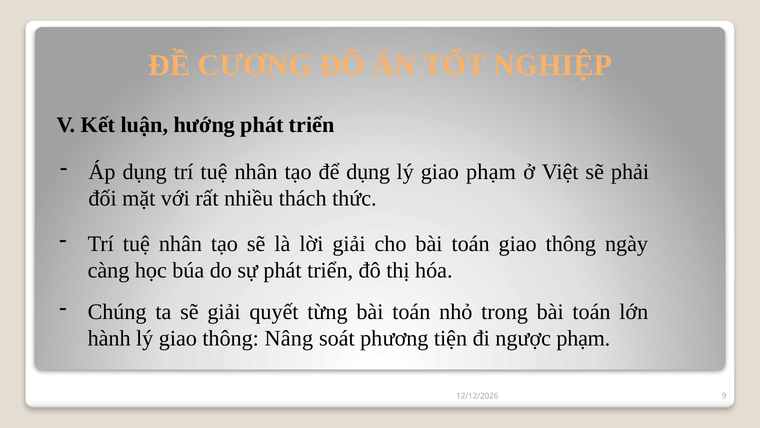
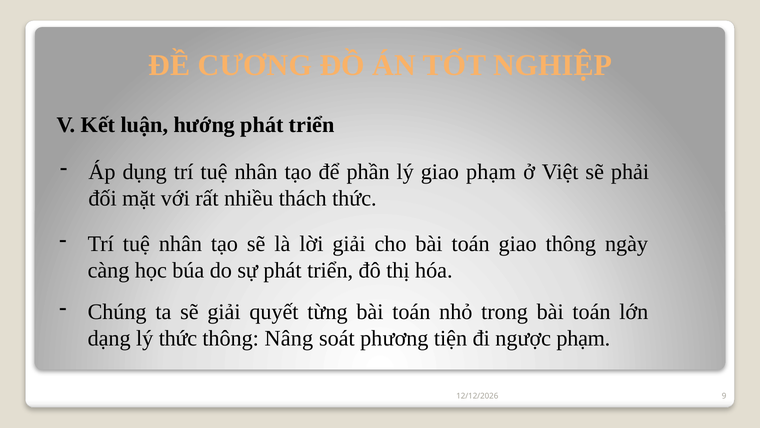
để dụng: dụng -> phần (368, 172)
hành: hành -> dạng (109, 338)
giao: giao -> thức (178, 338)
